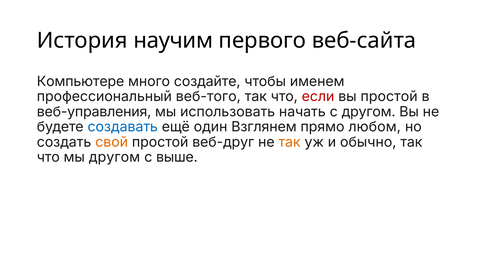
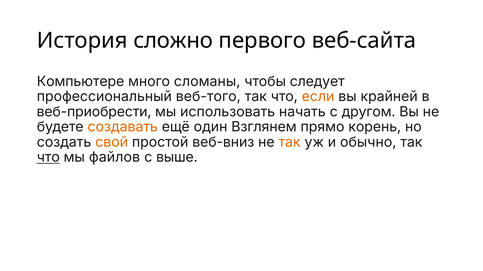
научим: научим -> сложно (173, 41)
создайте: создайте -> сломаны (207, 82)
именем: именем -> следует (317, 82)
если colour: red -> orange (318, 97)
вы простой: простой -> крайней (389, 97)
веб-управления: веб-управления -> веб-приобрести (94, 112)
создавать colour: blue -> orange (123, 127)
любом: любом -> корень (375, 127)
веб-друг: веб-друг -> веб-вниз (223, 143)
что underline: none -> present (48, 158)
мы другом: другом -> файлов (114, 158)
